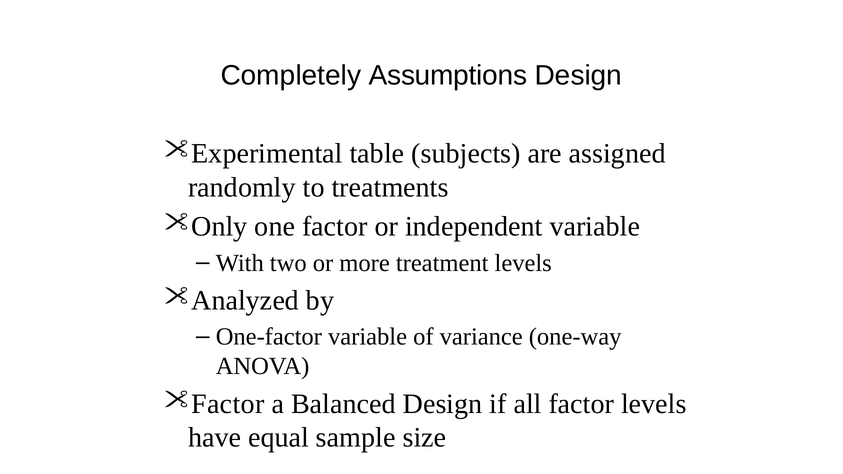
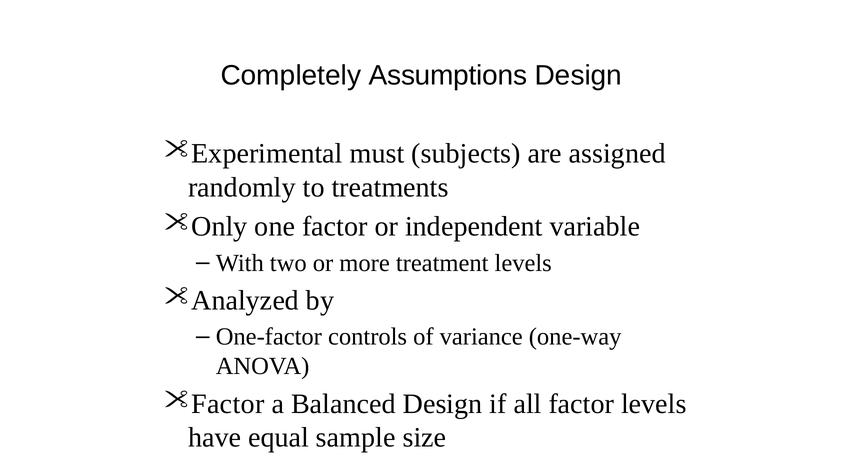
table: table -> must (377, 154)
One-factor variable: variable -> controls (368, 337)
